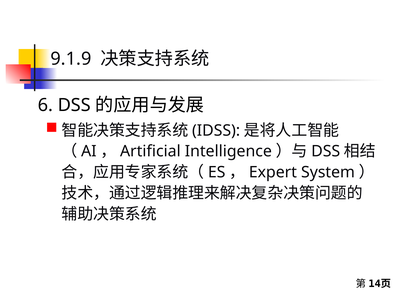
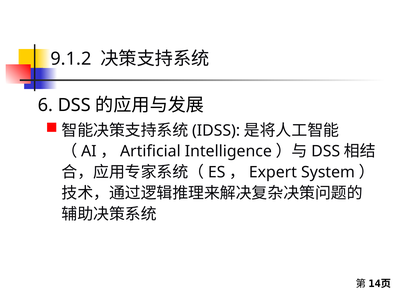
9.1.9: 9.1.9 -> 9.1.2 (71, 59)
